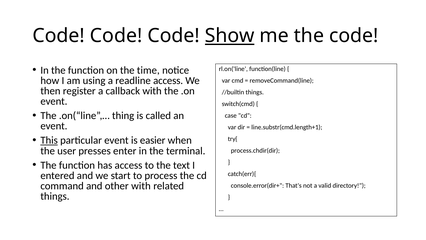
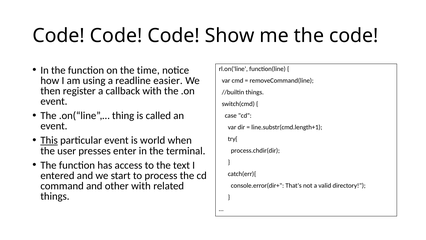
Show underline: present -> none (230, 36)
readline access: access -> easier (168, 80)
easier: easier -> world (153, 140)
